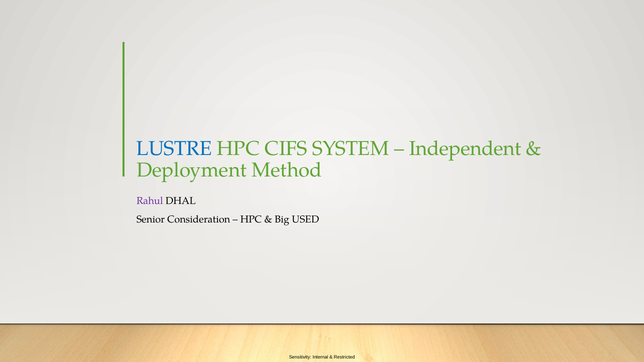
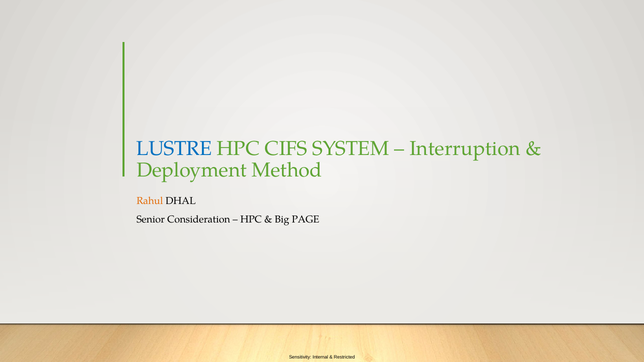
Independent: Independent -> Interruption (465, 149)
Rahul colour: purple -> orange (150, 201)
USED: USED -> PAGE (306, 220)
